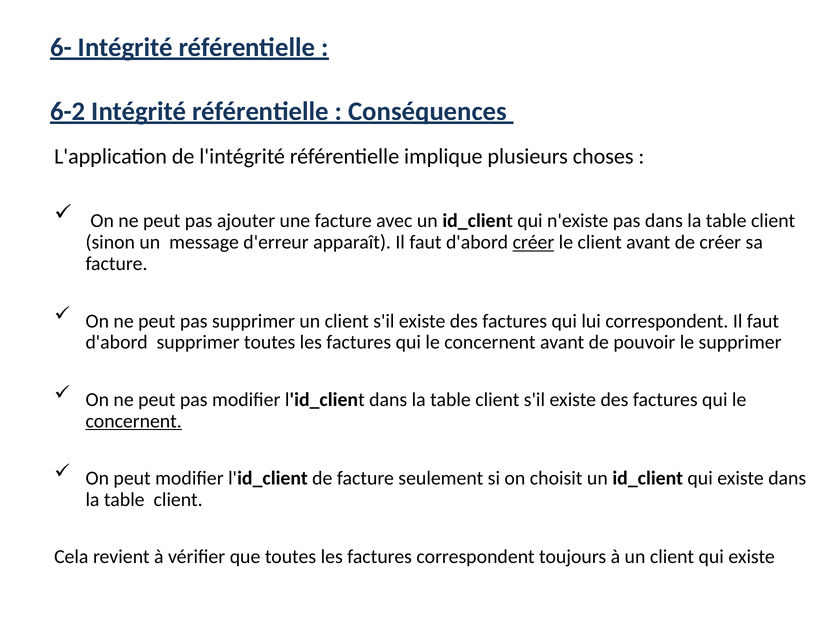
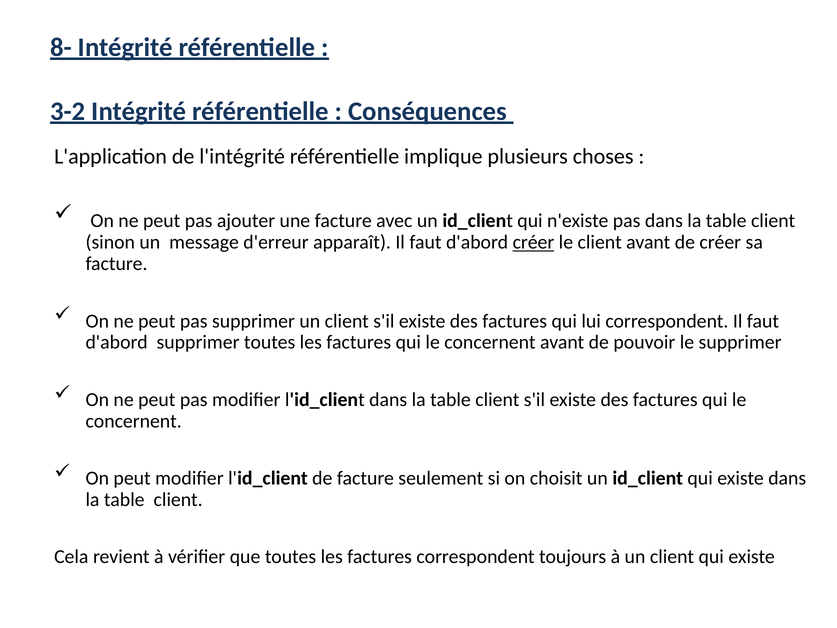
6-: 6- -> 8- (61, 47)
6-2: 6-2 -> 3-2 (68, 111)
concernent underline: present -> none (134, 421)
